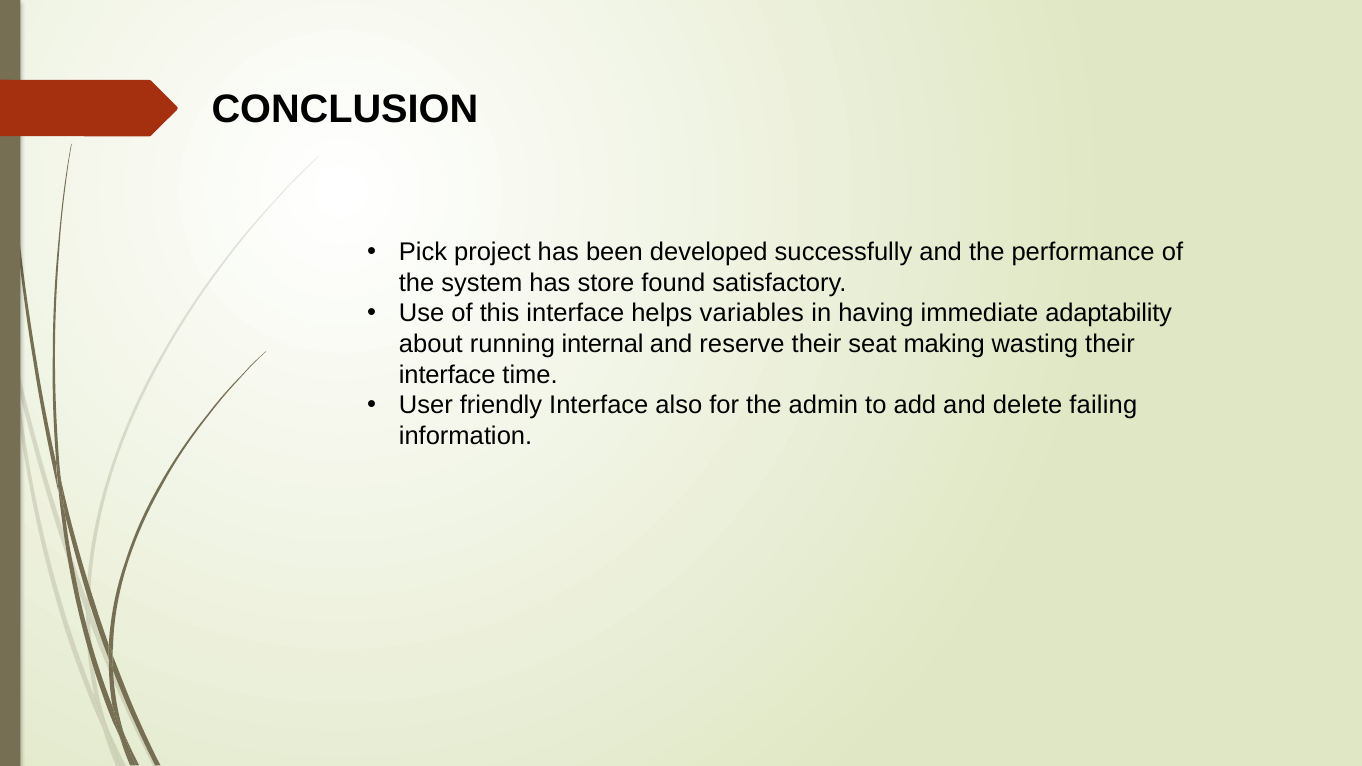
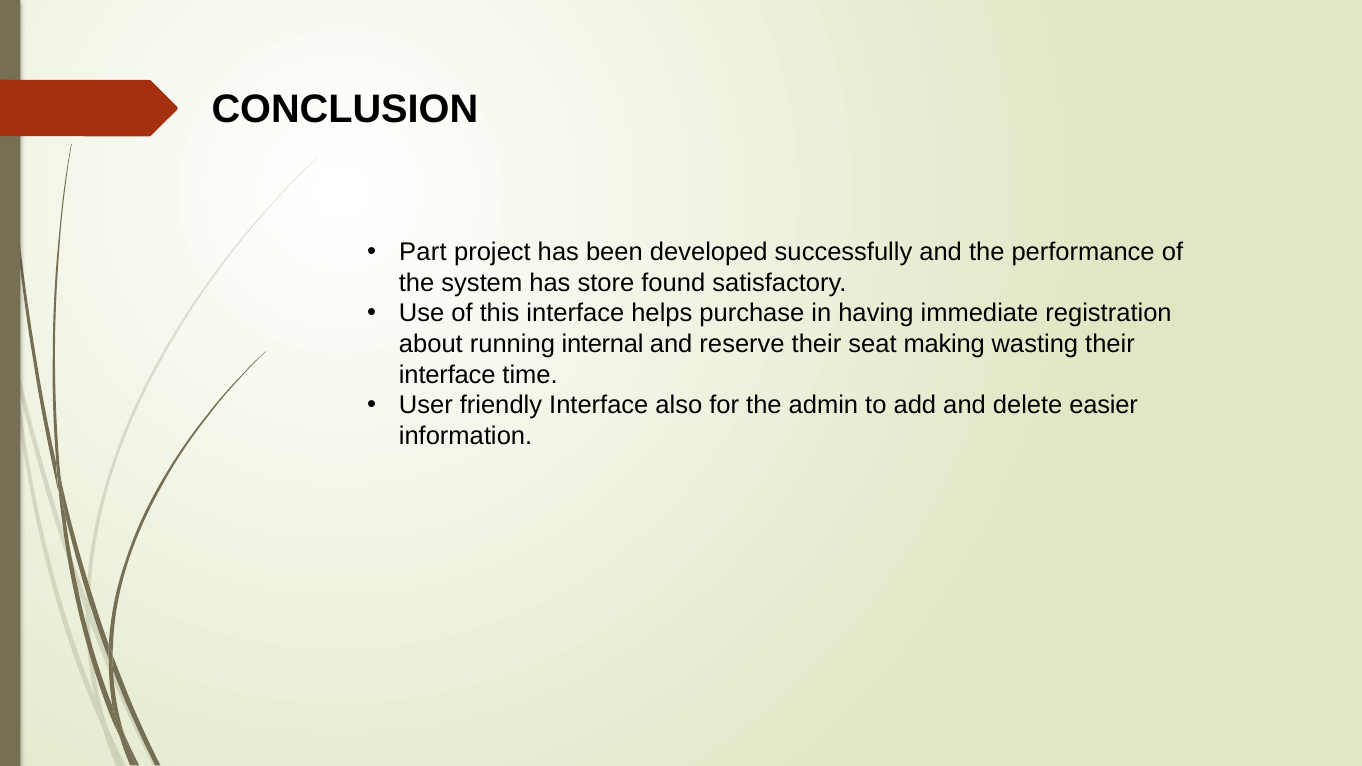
Pick: Pick -> Part (423, 252)
variables: variables -> purchase (752, 314)
adaptability: adaptability -> registration (1109, 314)
failing: failing -> easier (1104, 405)
